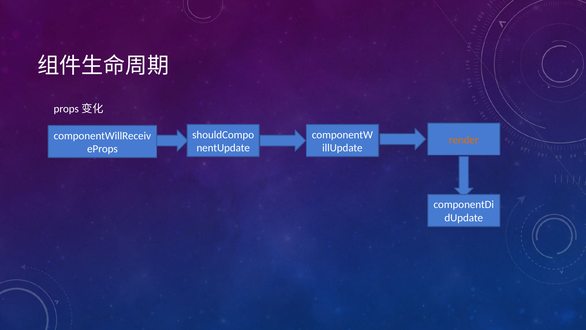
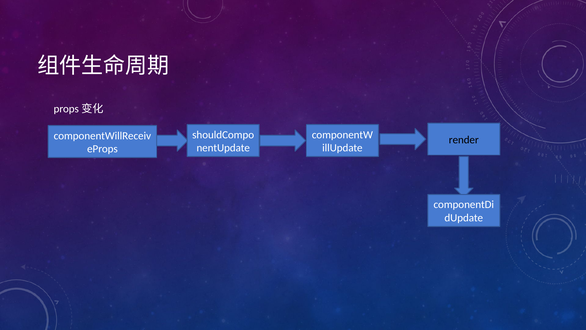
render colour: orange -> black (464, 140)
